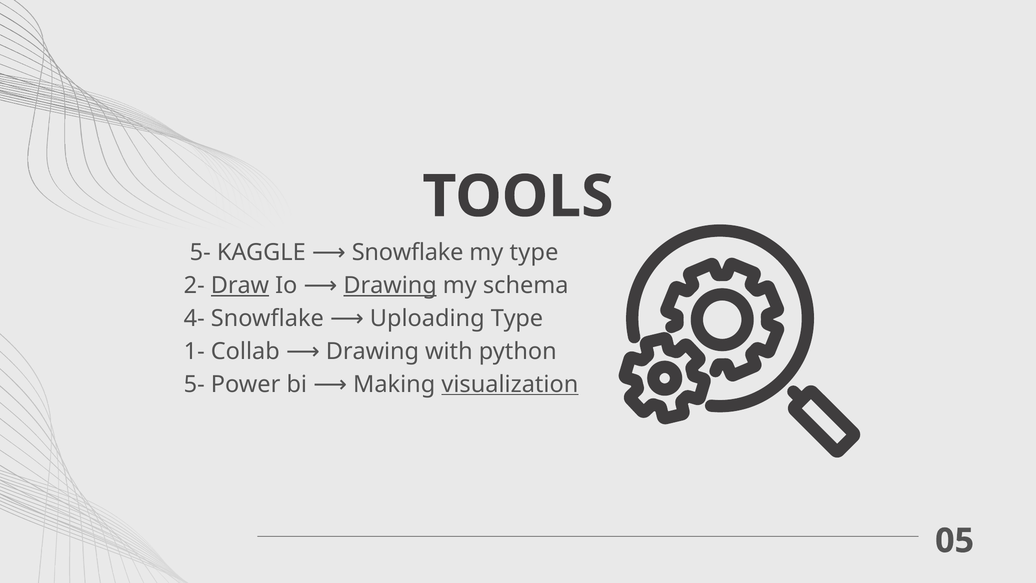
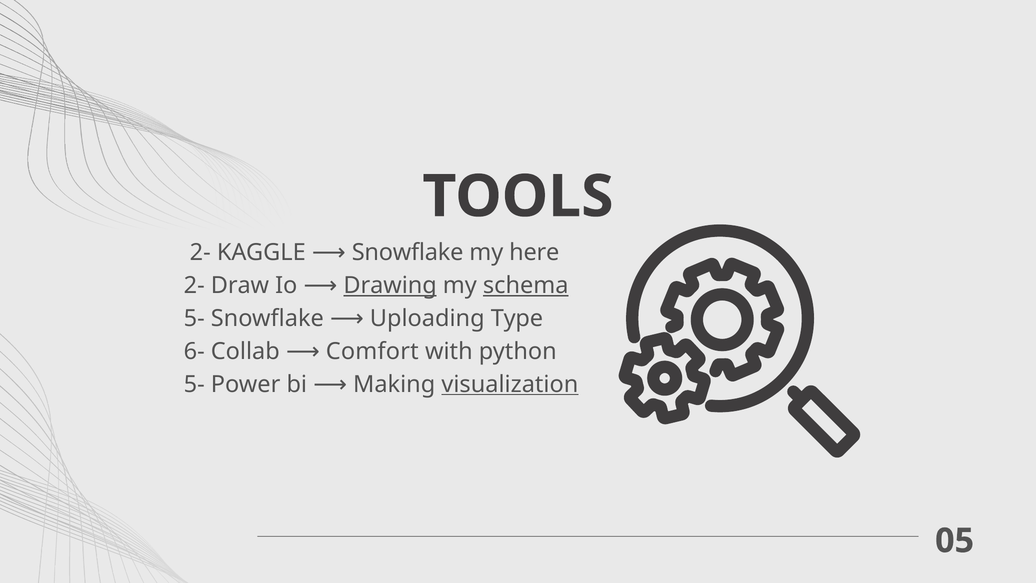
5-: 5- -> 2- (200, 253)
my type: type -> here (534, 253)
Draw underline: present -> none (240, 285)
schema underline: none -> present (526, 285)
4-: 4- -> 5- (194, 318)
1-: 1- -> 6- (194, 351)
Collab Drawing: Drawing -> Comfort (372, 351)
